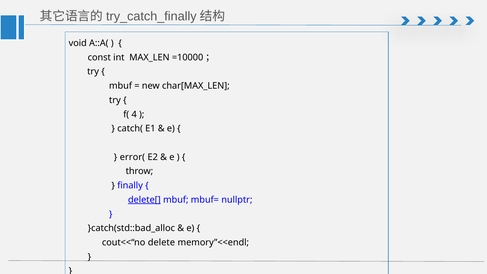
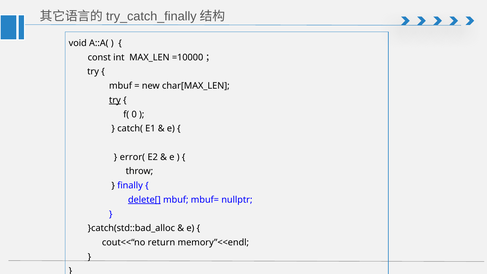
try underline: none -> present (115, 100)
4: 4 -> 0 (134, 114)
delete: delete -> return (161, 242)
